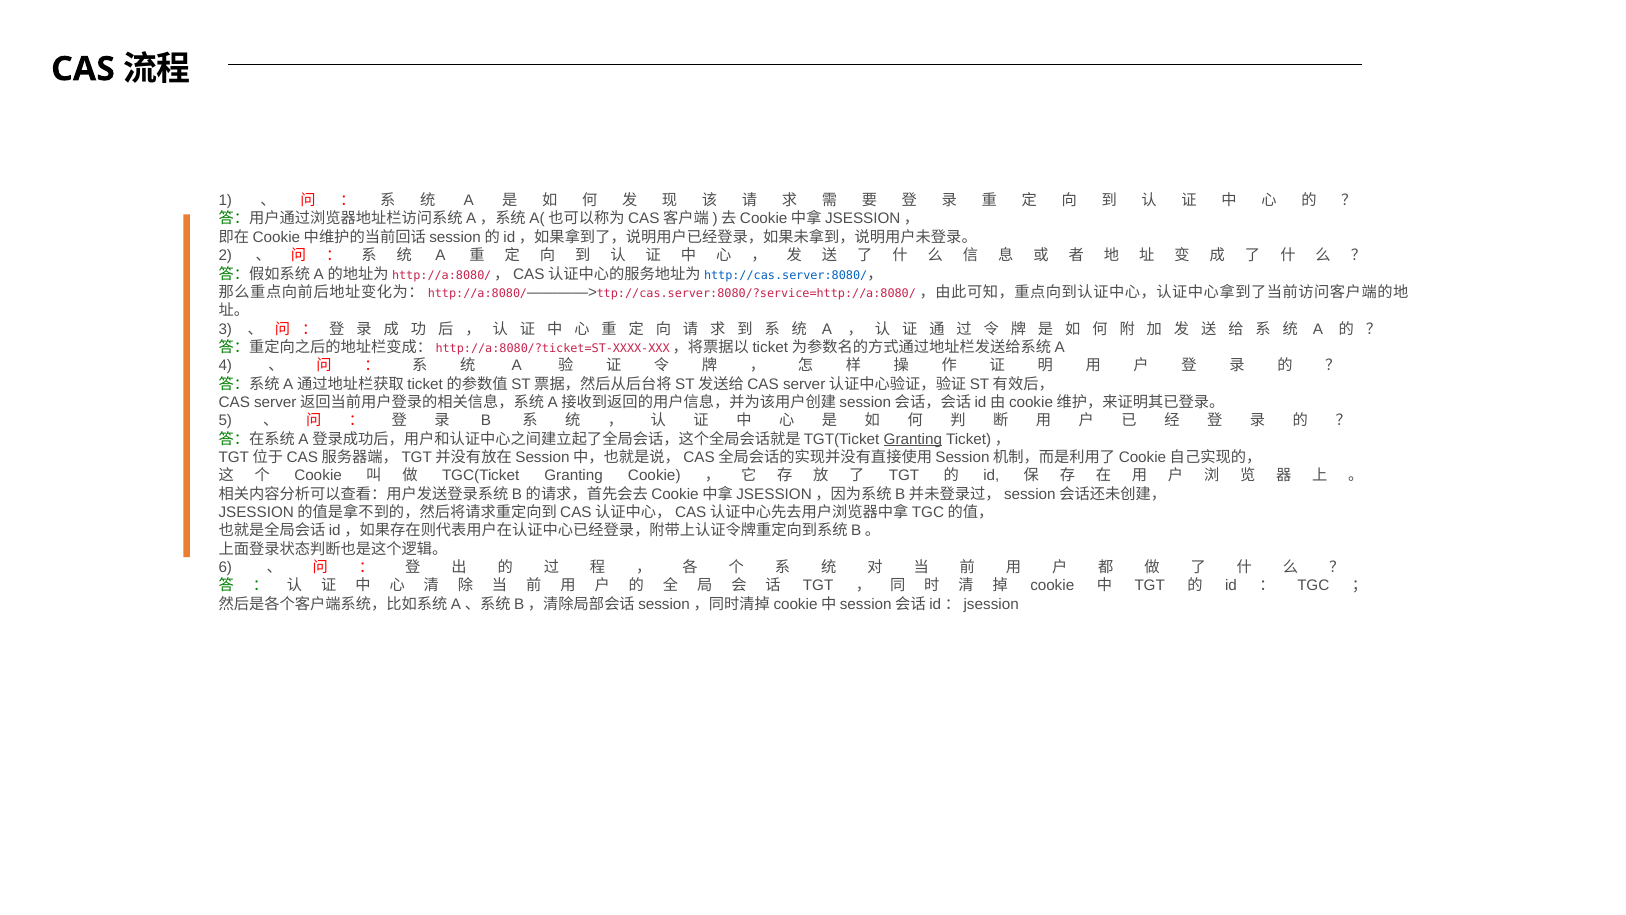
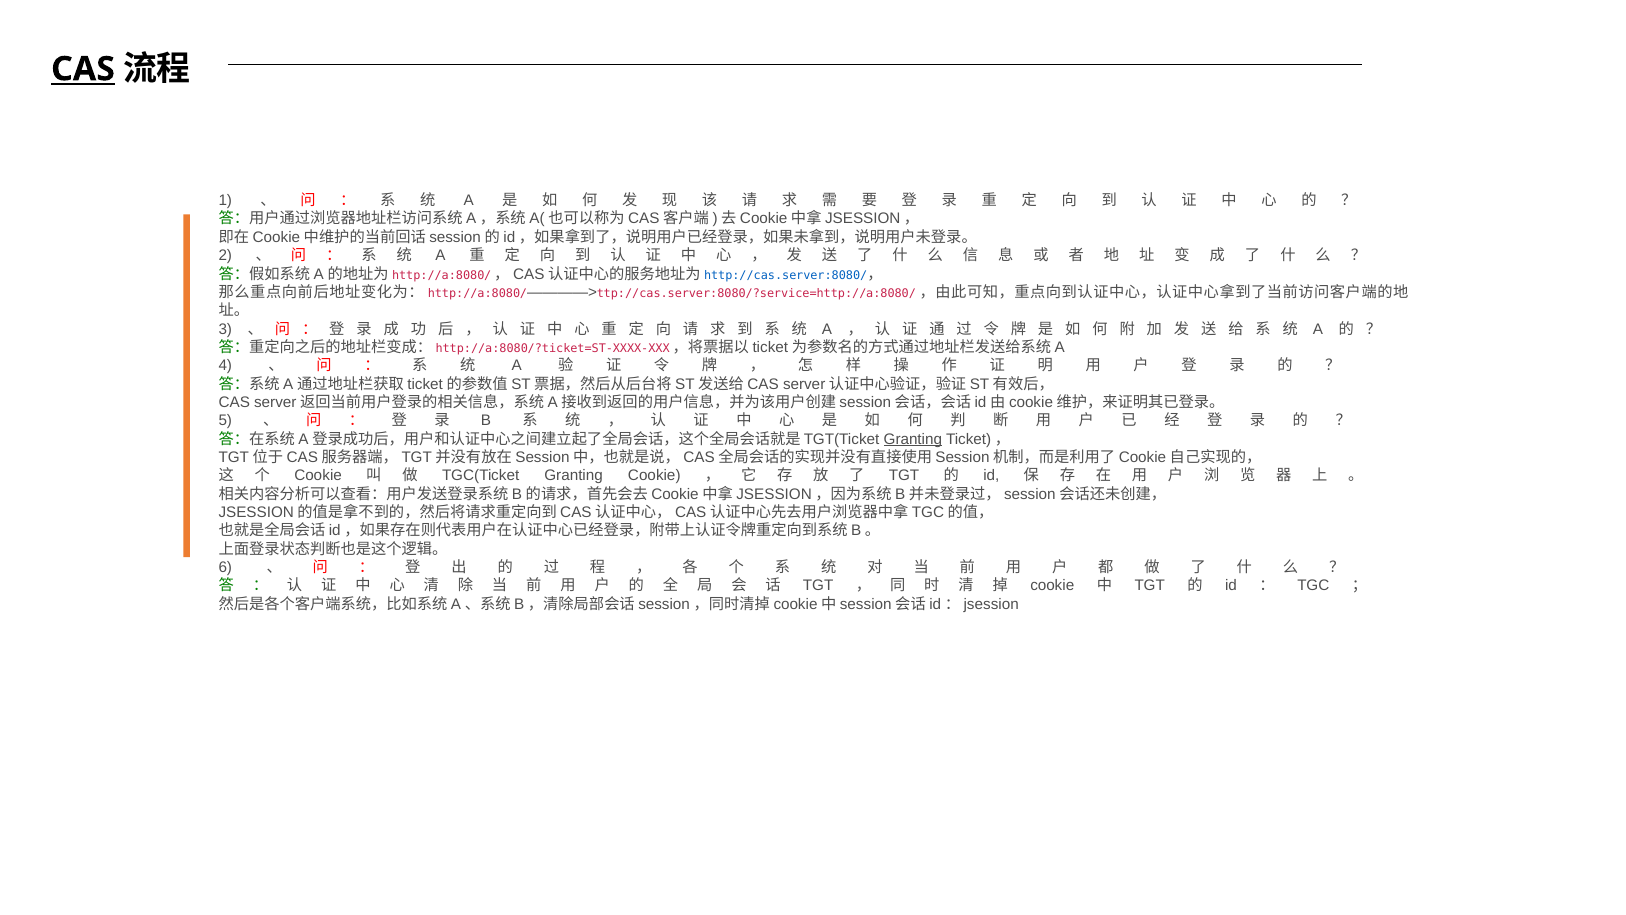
CAS underline: none -> present (83, 69)
